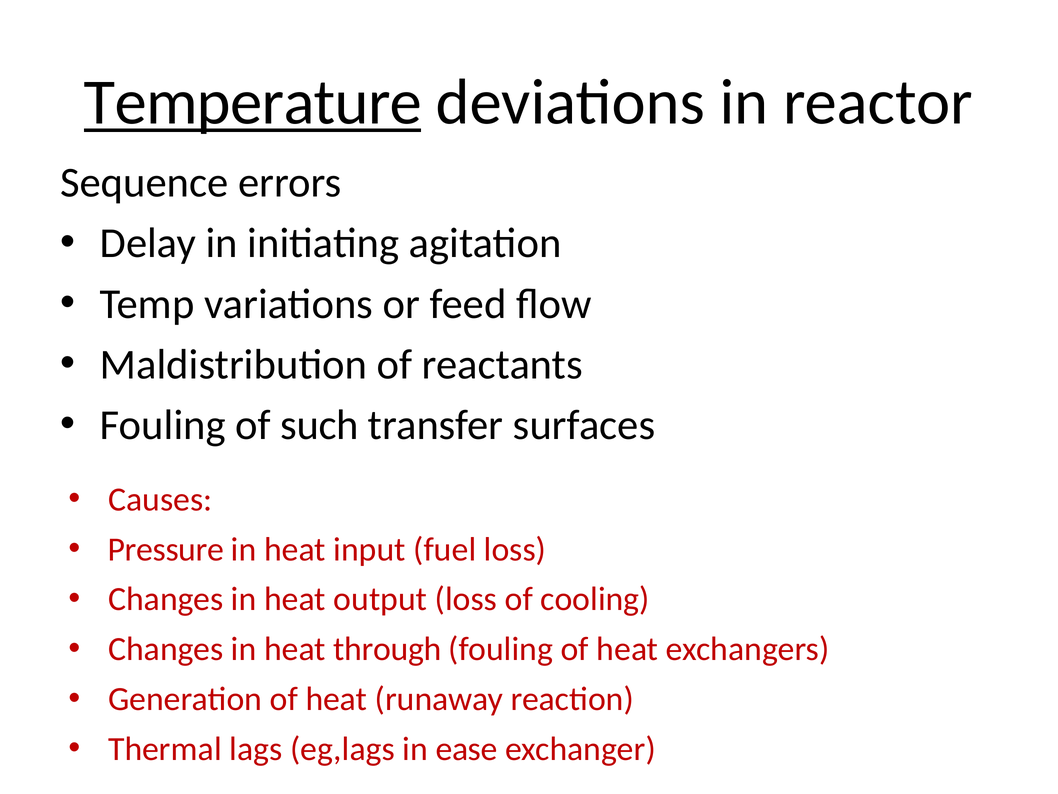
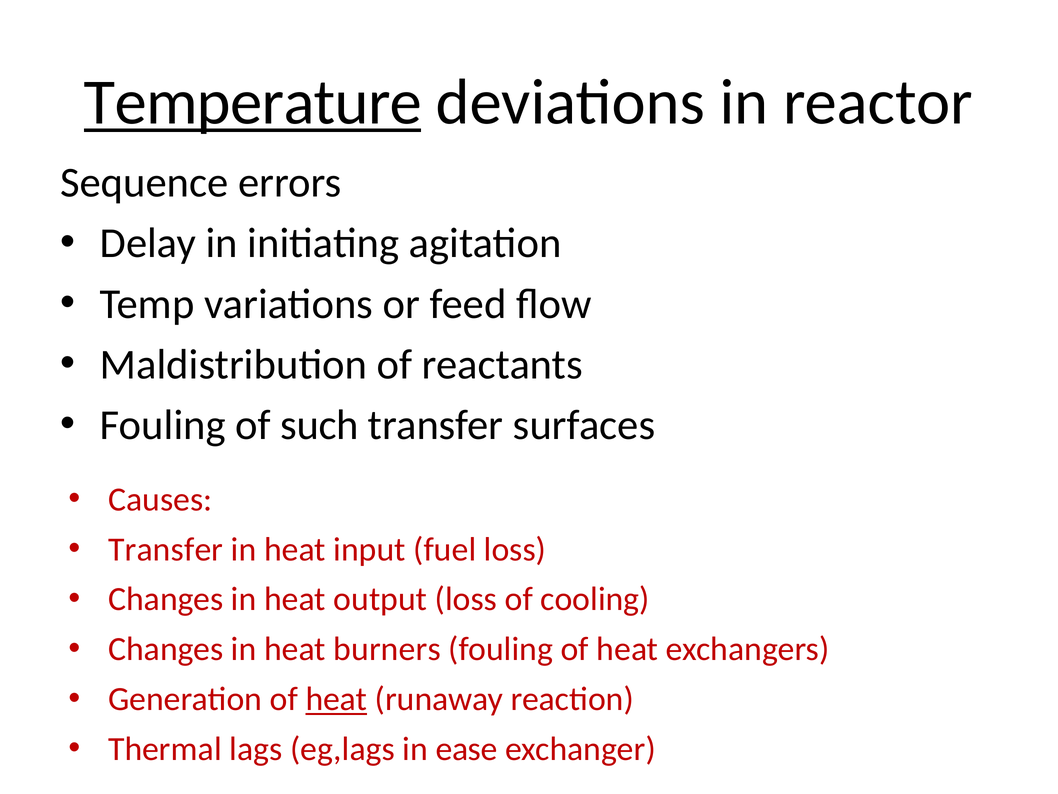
Pressure: Pressure -> Transfer (166, 549)
through: through -> burners (387, 649)
heat underline: none -> present (336, 699)
